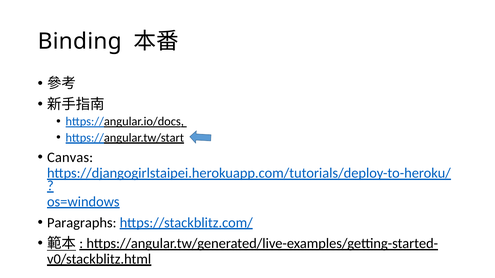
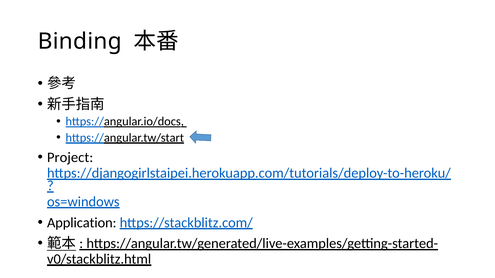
Canvas: Canvas -> Project (70, 158)
Paragraphs: Paragraphs -> Application (82, 223)
